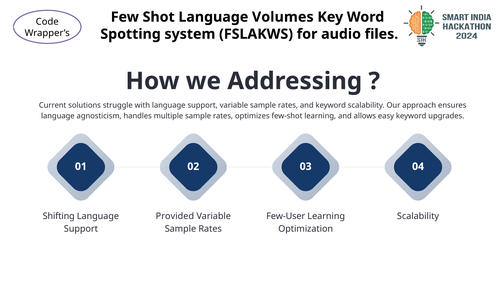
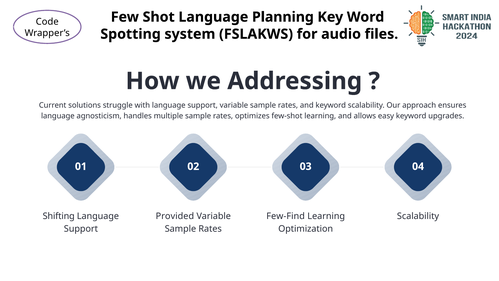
Volumes: Volumes -> Planning (283, 17)
Few-User: Few-User -> Few-Find (286, 216)
